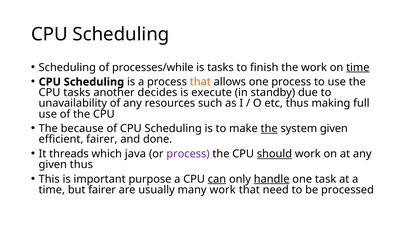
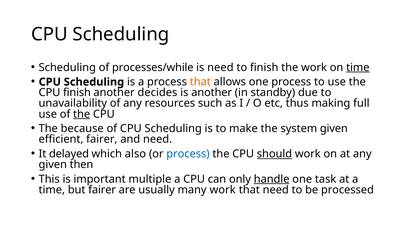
is tasks: tasks -> need (220, 67)
CPU tasks: tasks -> finish (77, 93)
is execute: execute -> another (212, 93)
the underline: none -> present (82, 114)
the underline: present -> none (269, 129)
and done: done -> need (158, 139)
threads: threads -> delayed (69, 154)
java: java -> also (135, 154)
process colour: purple -> blue (188, 154)
given thus: thus -> then (81, 164)
purpose: purpose -> multiple (150, 179)
can underline: present -> none (217, 179)
